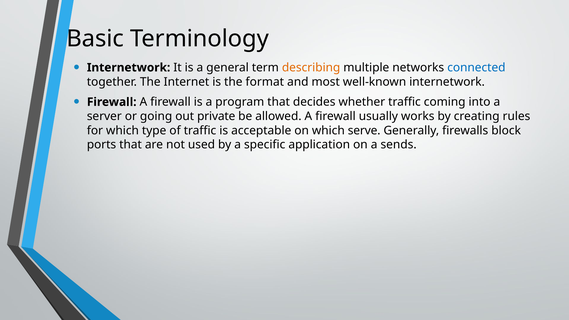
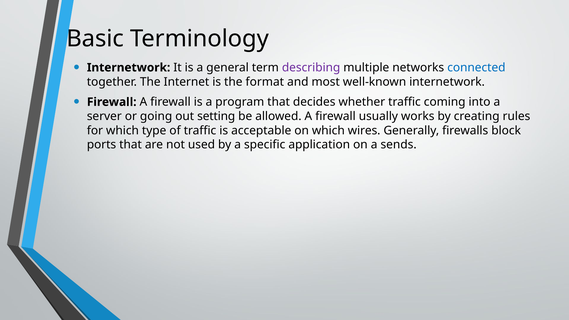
describing colour: orange -> purple (311, 68)
private: private -> setting (216, 116)
serve: serve -> wires (364, 130)
